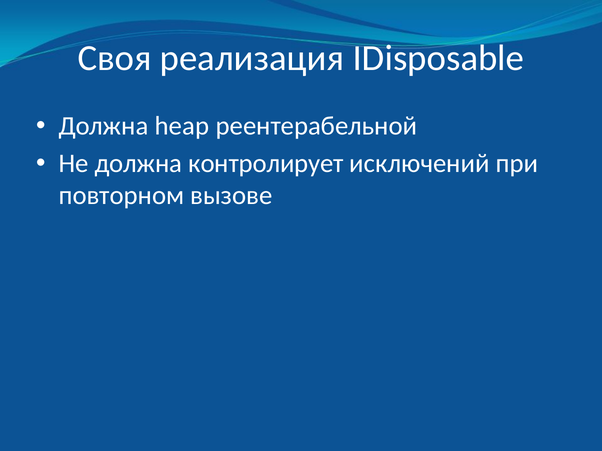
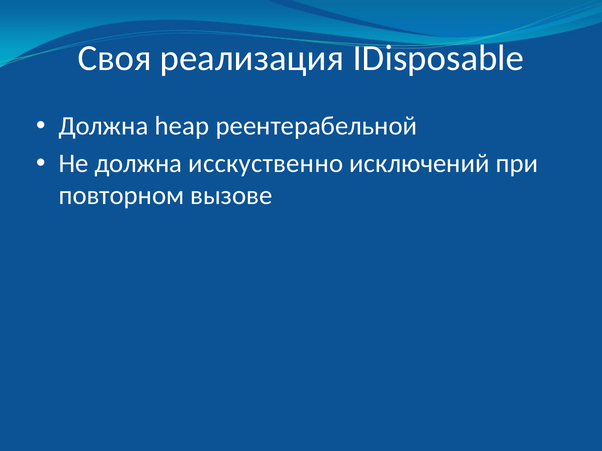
контролирует: контролирует -> исскуственно (266, 164)
